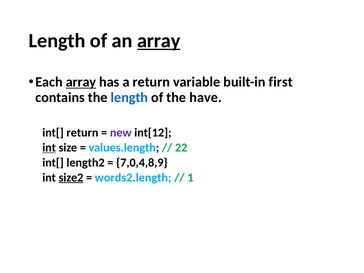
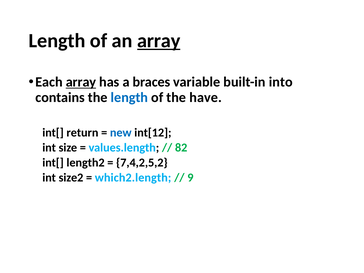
a return: return -> braces (151, 82)
first: first -> into (281, 82)
new colour: purple -> blue (121, 133)
int underline: present -> none (49, 148)
22: 22 -> 82 (181, 148)
7,0,4,8,9: 7,0,4,8,9 -> 7,4,2,5,2 (142, 163)
size2 underline: present -> none (71, 178)
words2.length: words2.length -> which2.length (133, 178)
1: 1 -> 9 (190, 178)
